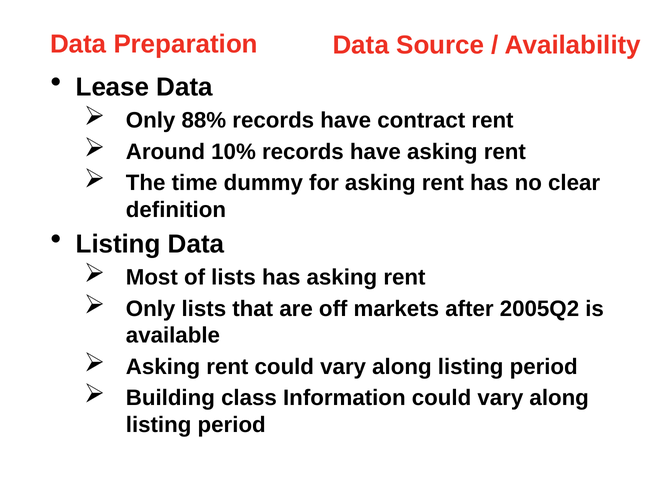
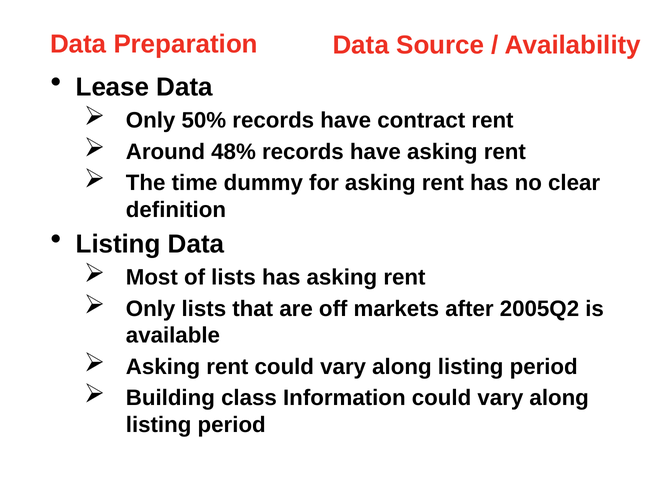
88%: 88% -> 50% (204, 121)
10%: 10% -> 48% (234, 152)
